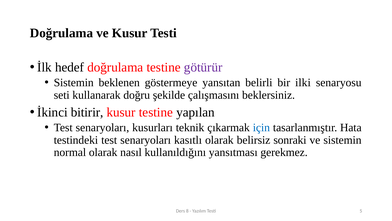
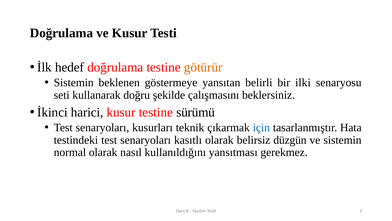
götürür colour: purple -> orange (203, 67)
bitirir: bitirir -> harici (87, 112)
yapılan: yapılan -> sürümü (196, 112)
sonraki: sonraki -> düzgün (290, 140)
